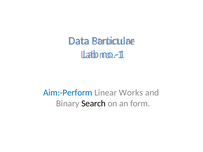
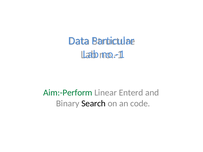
Aim:-Perform colour: blue -> green (68, 93)
Works: Works -> Enterd (131, 93)
form: form -> code (140, 104)
